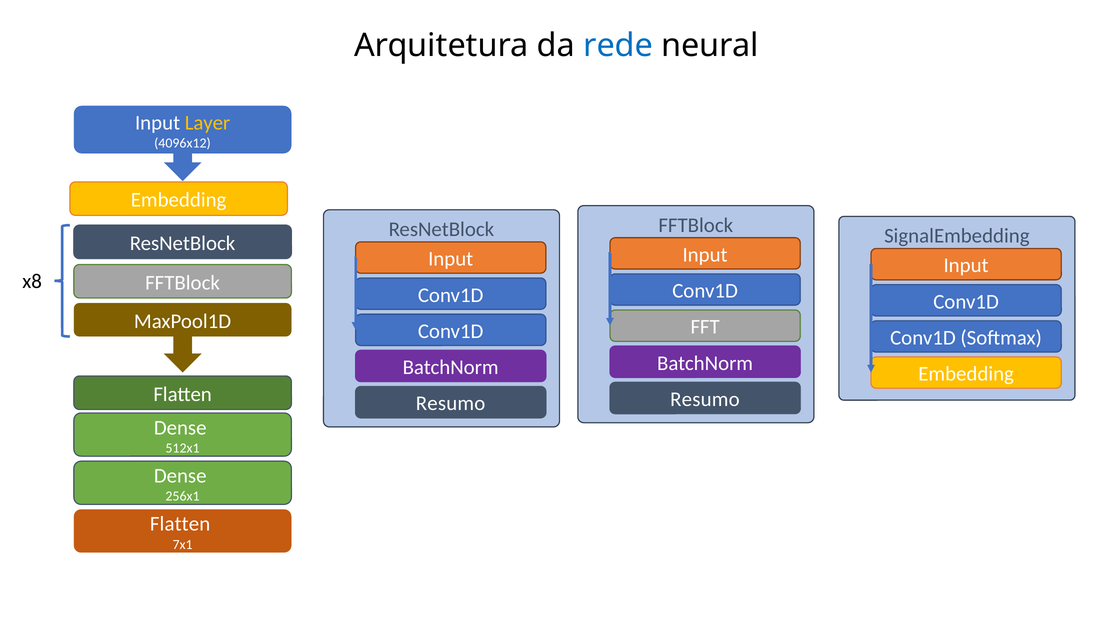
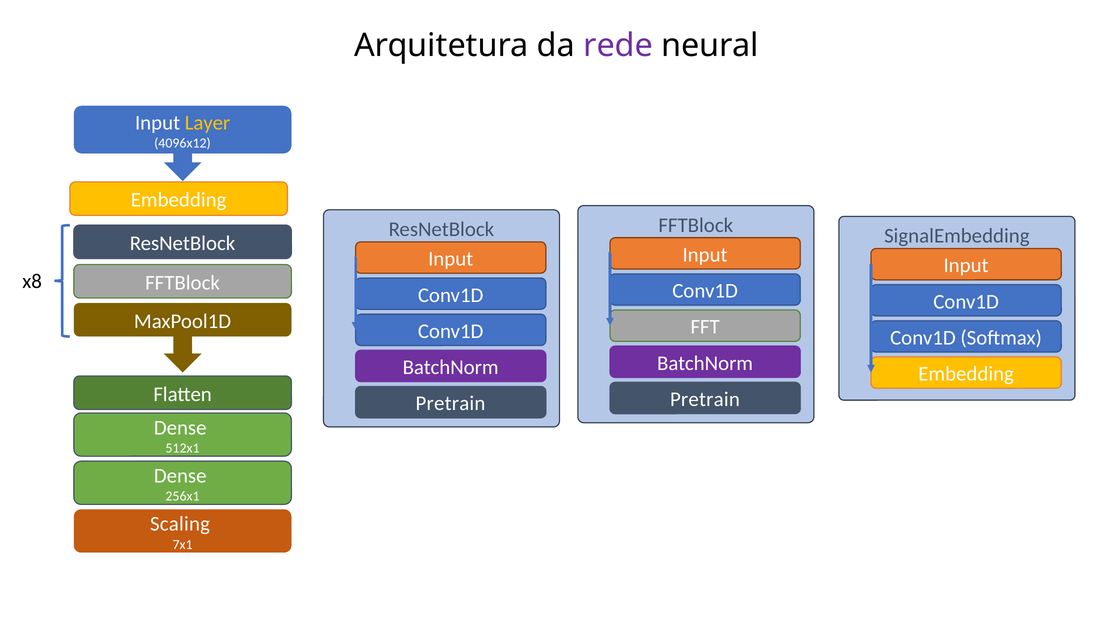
rede colour: blue -> purple (618, 46)
Resumo: Resumo -> Pretrain (705, 399)
Resumo: Resumo -> Pretrain (451, 404)
Flatten: Flatten -> Scaling (180, 524)
